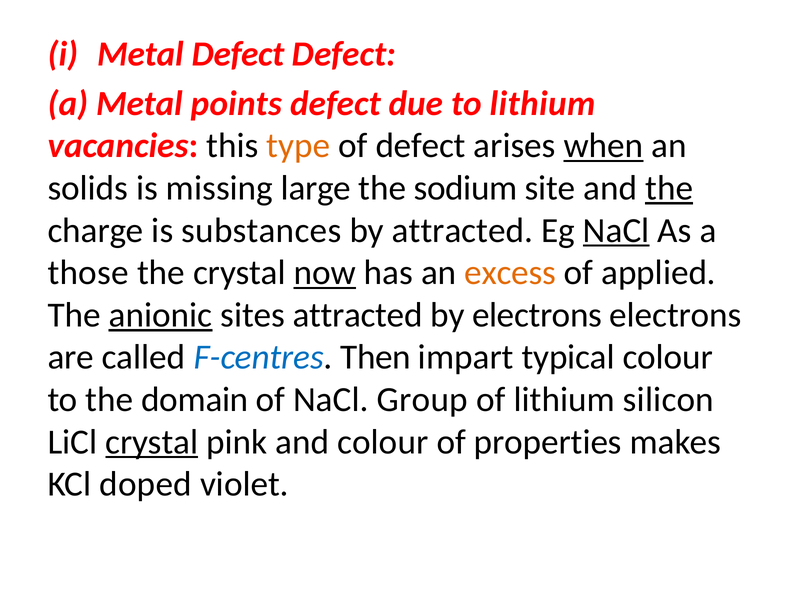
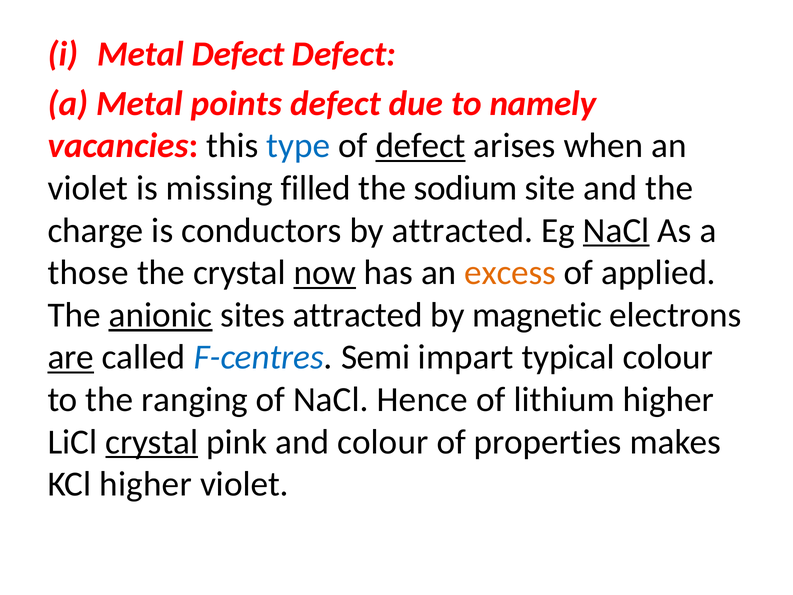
to lithium: lithium -> namely (543, 103)
type colour: orange -> blue (298, 146)
defect underline: none -> present (421, 146)
when underline: present -> none (604, 146)
solids: solids -> violet (88, 188)
large: large -> filled (316, 188)
the underline: present -> none (669, 188)
substances: substances -> conductors (261, 230)
by electrons: electrons -> magnetic (537, 315)
are underline: none -> present (71, 357)
Then: Then -> Semi (376, 357)
domain: domain -> ranging (195, 400)
Group: Group -> Hence (422, 400)
lithium silicon: silicon -> higher (669, 400)
KCl doped: doped -> higher (146, 484)
